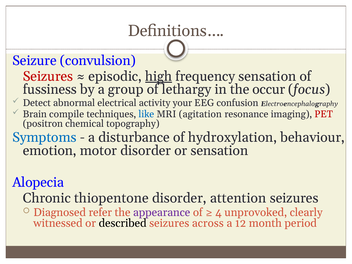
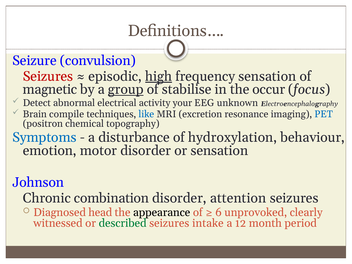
fussiness: fussiness -> magnetic (50, 89)
group underline: none -> present (126, 89)
lethargy: lethargy -> stabilise (187, 89)
confusion: confusion -> unknown (237, 103)
agitation: agitation -> excretion (200, 114)
PET colour: red -> blue (324, 114)
Alopecia: Alopecia -> Johnson (38, 182)
thiopentone: thiopentone -> combination (111, 198)
refer: refer -> head (100, 212)
appearance colour: purple -> black (162, 212)
4: 4 -> 6 (218, 212)
described colour: black -> green (123, 223)
across: across -> intake (208, 223)
